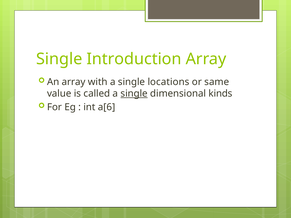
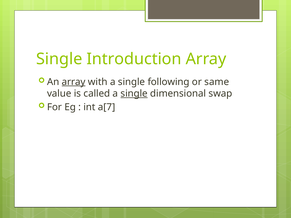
array underline: none -> present (74, 82)
locations: locations -> following (169, 82)
kinds: kinds -> swap (220, 94)
a[6: a[6 -> a[7 (107, 107)
